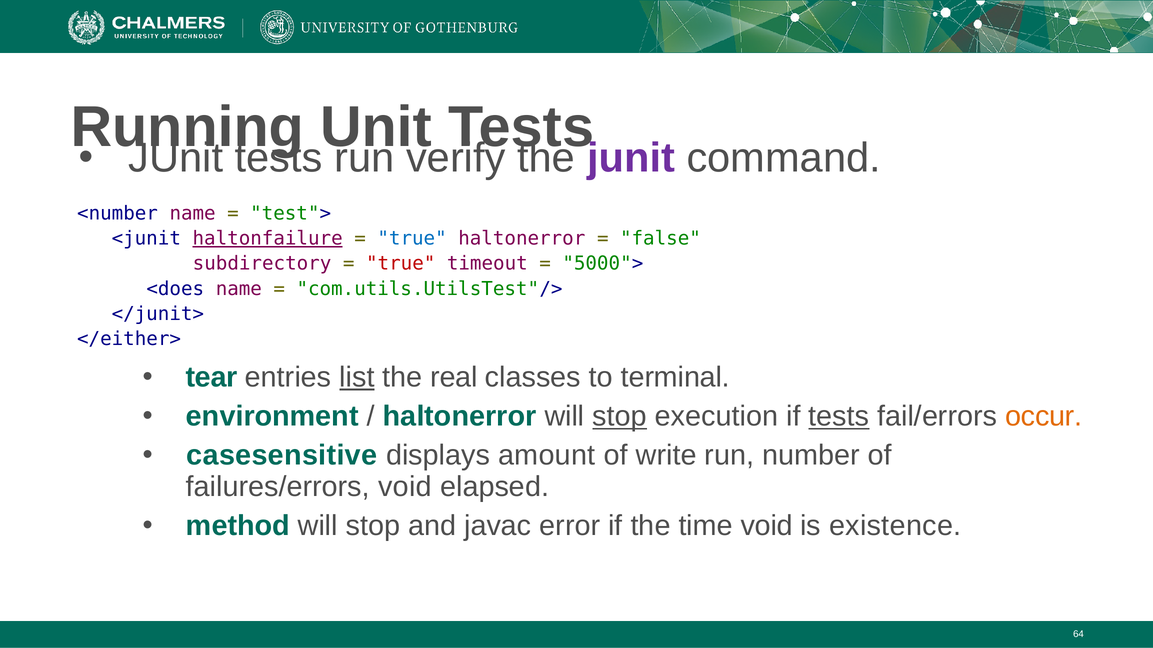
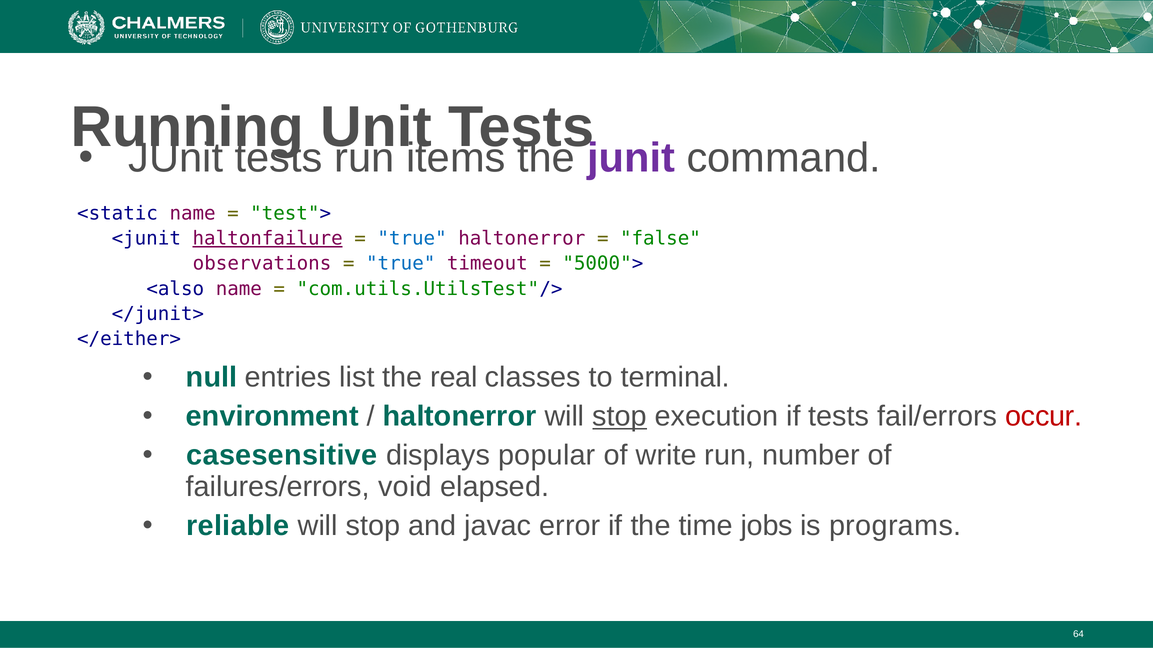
verify: verify -> items (456, 158)
<number: <number -> <static (118, 214)
subdirectory: subdirectory -> observations (262, 264)
true colour: red -> blue (401, 264)
<does: <does -> <also (175, 289)
tear: tear -> null (212, 378)
list underline: present -> none (357, 378)
tests underline: present -> none (839, 417)
occur colour: orange -> red (1044, 417)
amount: amount -> popular (547, 456)
method: method -> reliable (238, 526)
time void: void -> jobs (767, 526)
existence: existence -> programs (895, 526)
